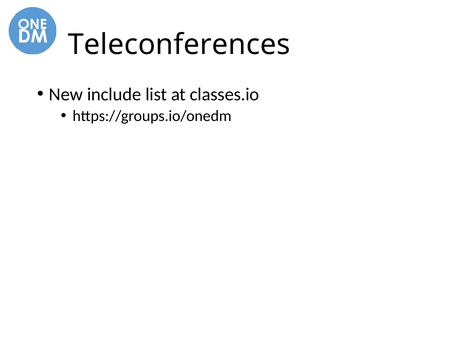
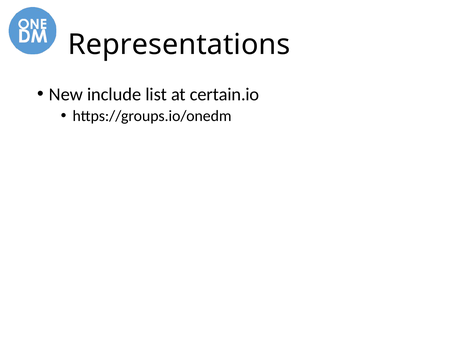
Teleconferences: Teleconferences -> Representations (179, 45)
classes.io: classes.io -> certain.io (225, 94)
